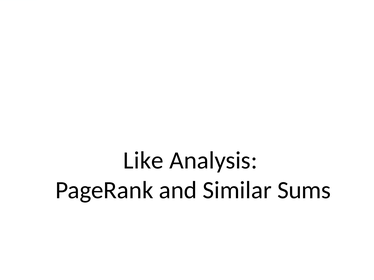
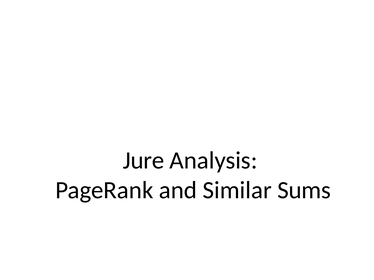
Like: Like -> Jure (144, 161)
